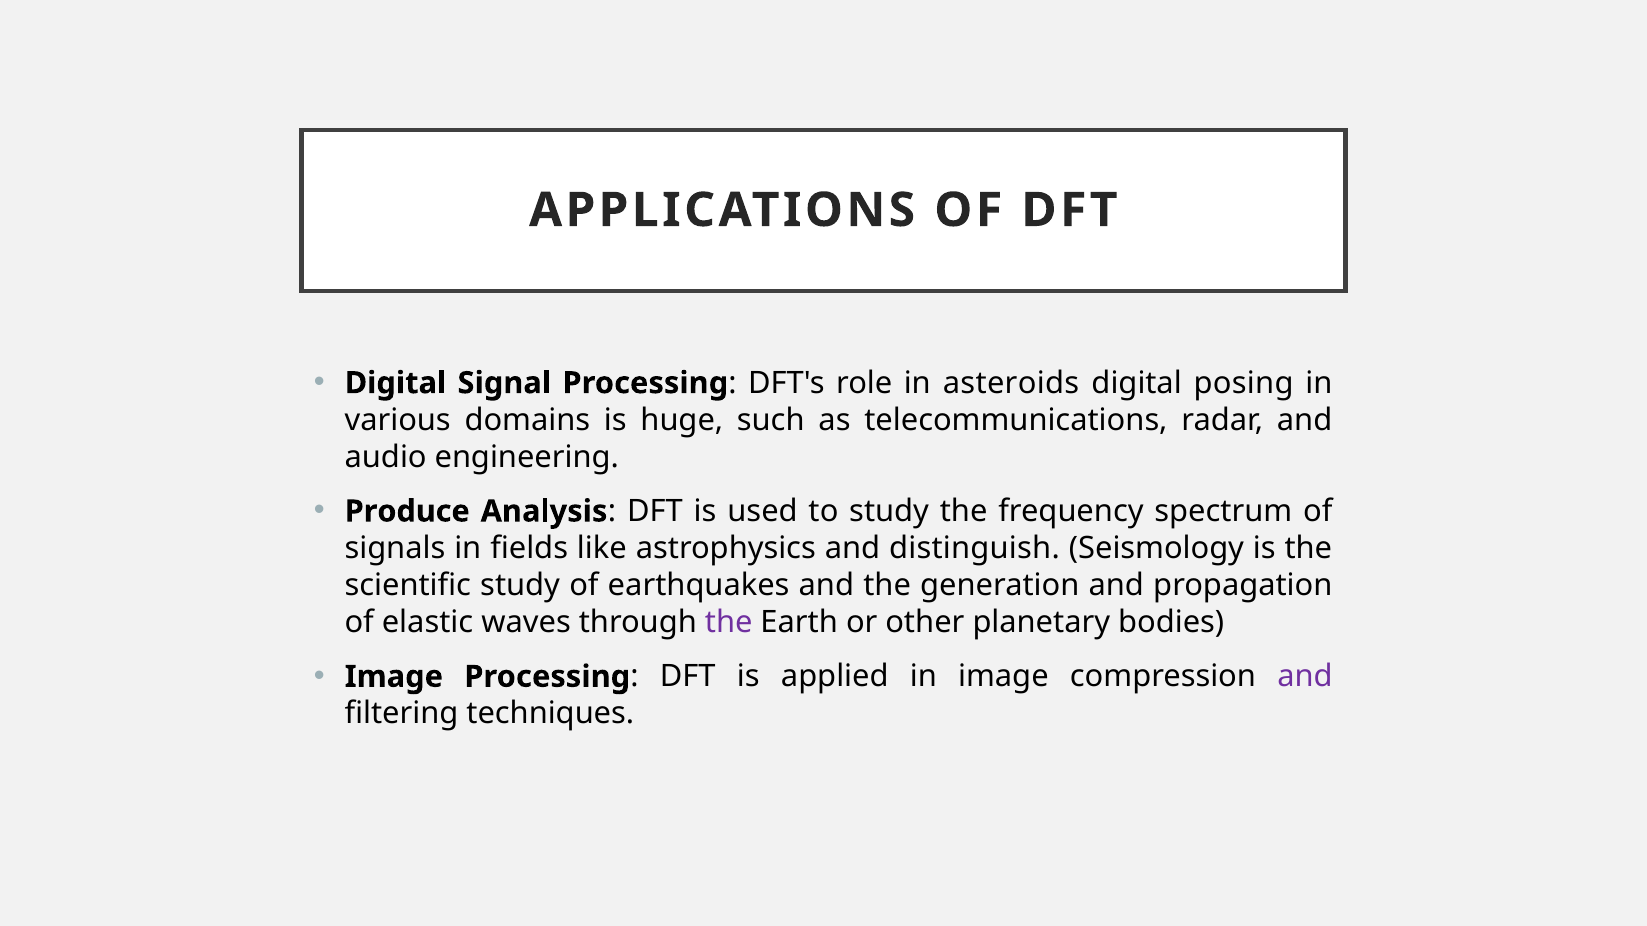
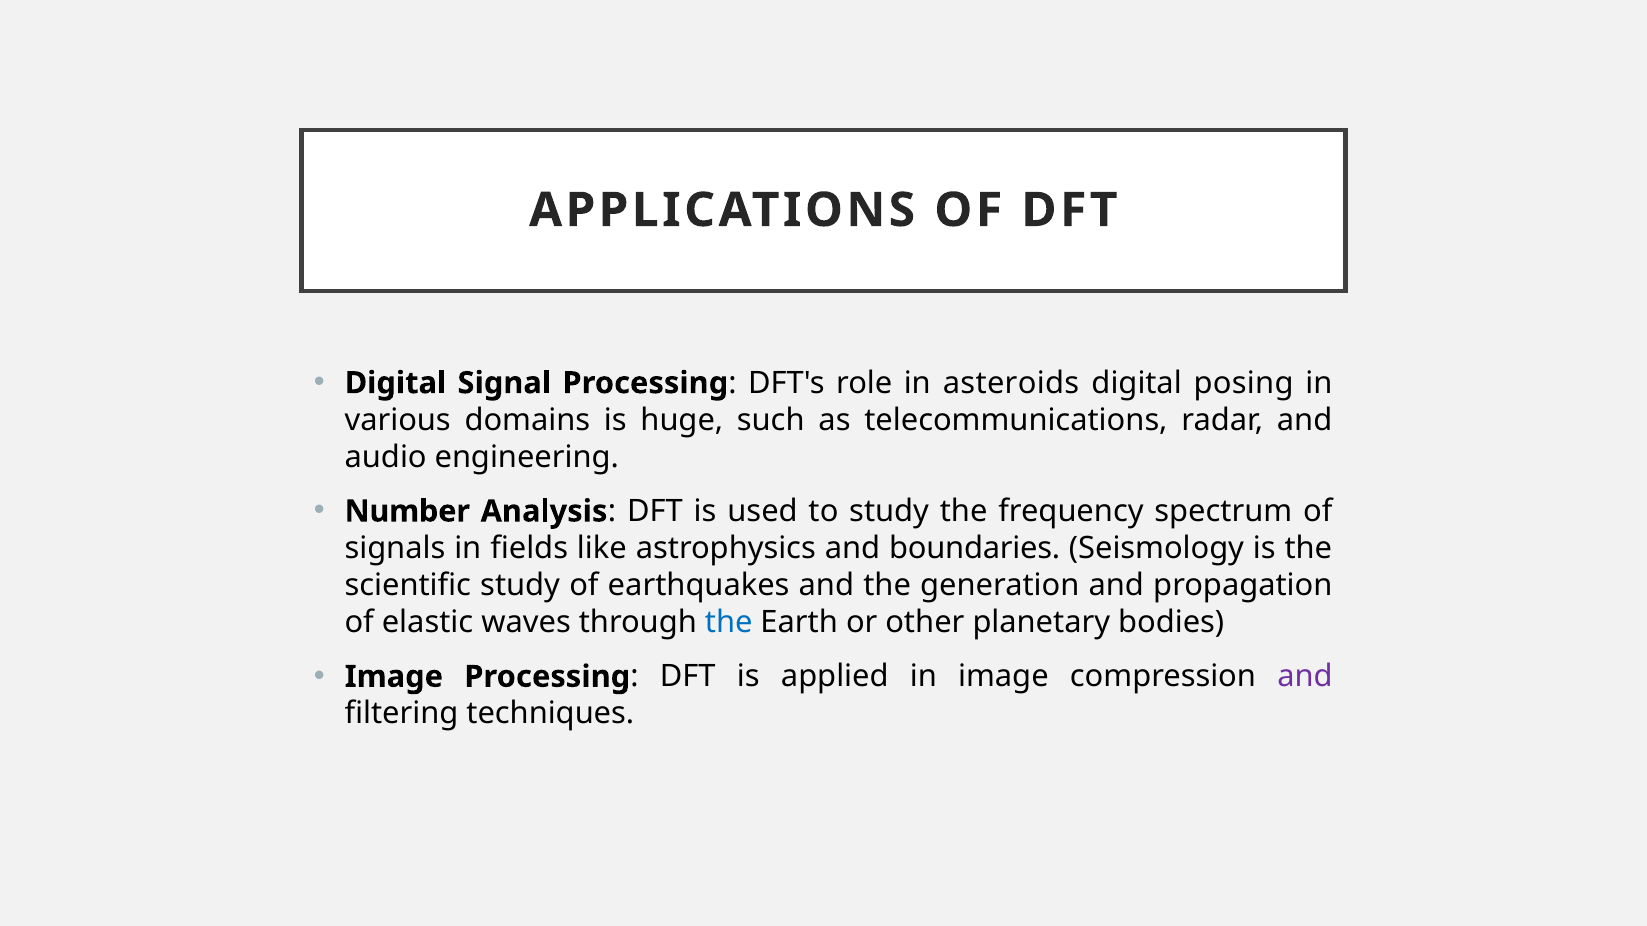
Produce: Produce -> Number (407, 512)
distinguish: distinguish -> boundaries (975, 549)
the colour: purple -> blue (729, 623)
